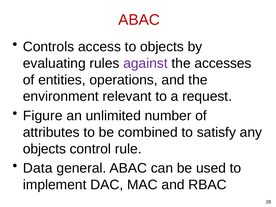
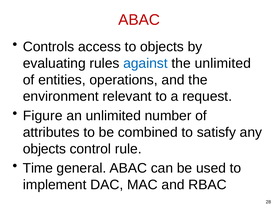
against colour: purple -> blue (145, 63)
the accesses: accesses -> unlimited (223, 63)
Data: Data -> Time (38, 168)
